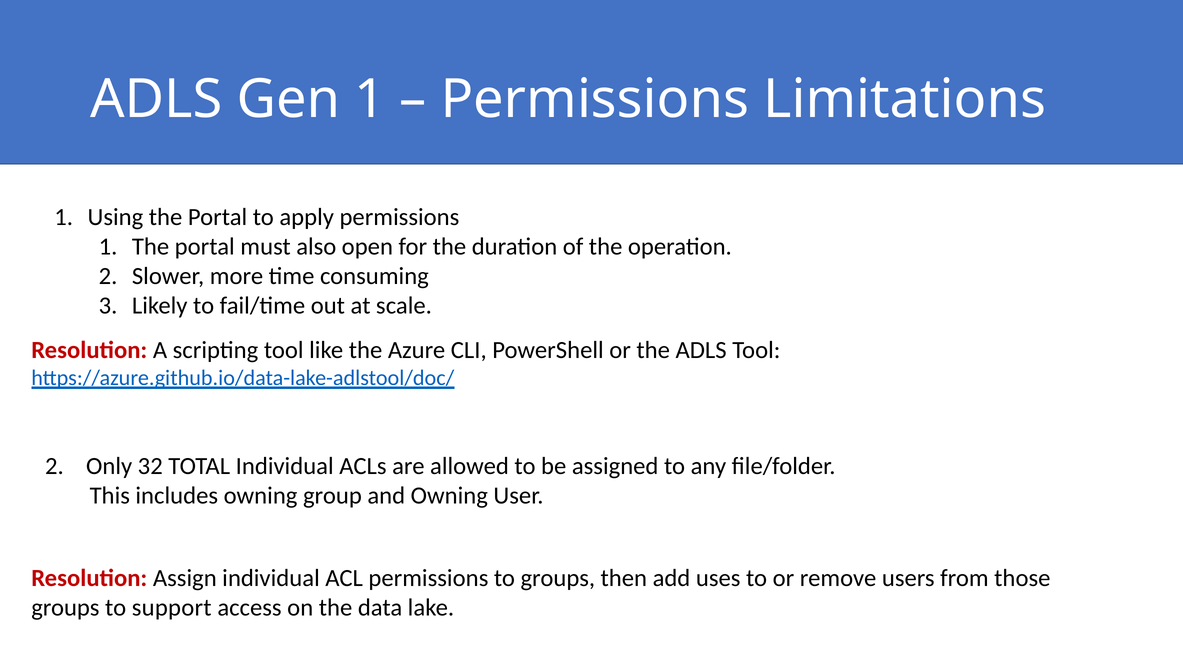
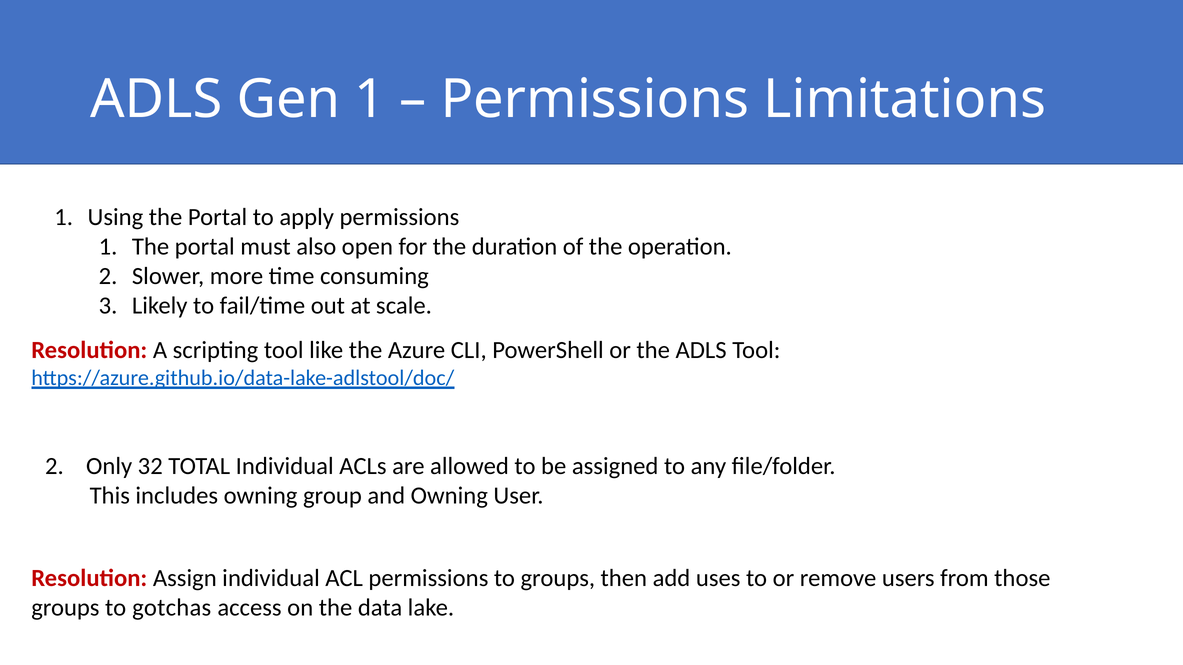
support: support -> gotchas (172, 608)
